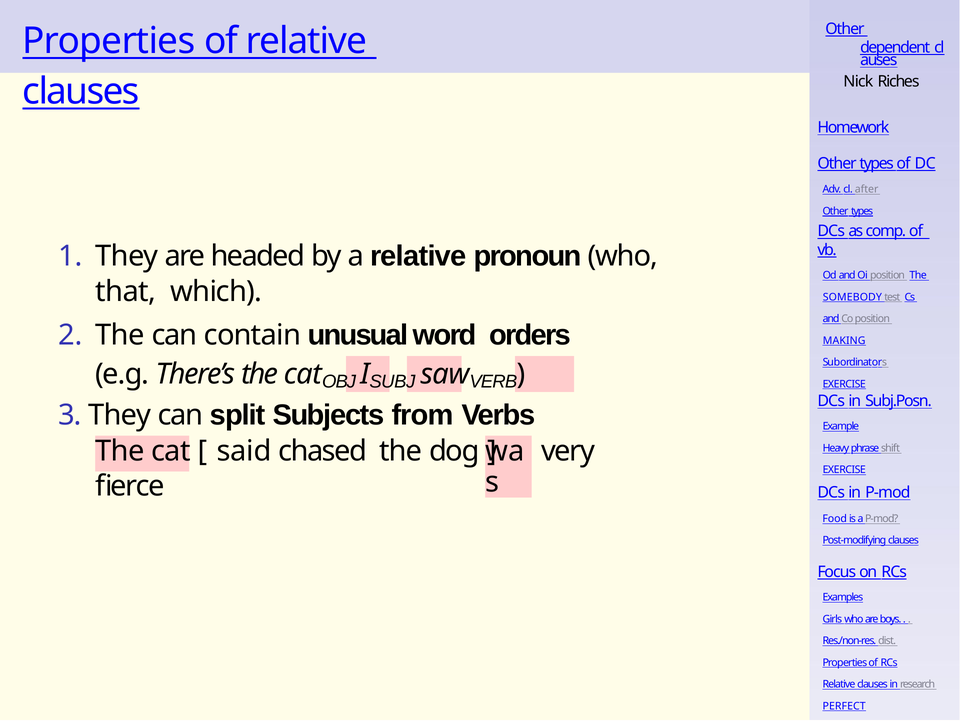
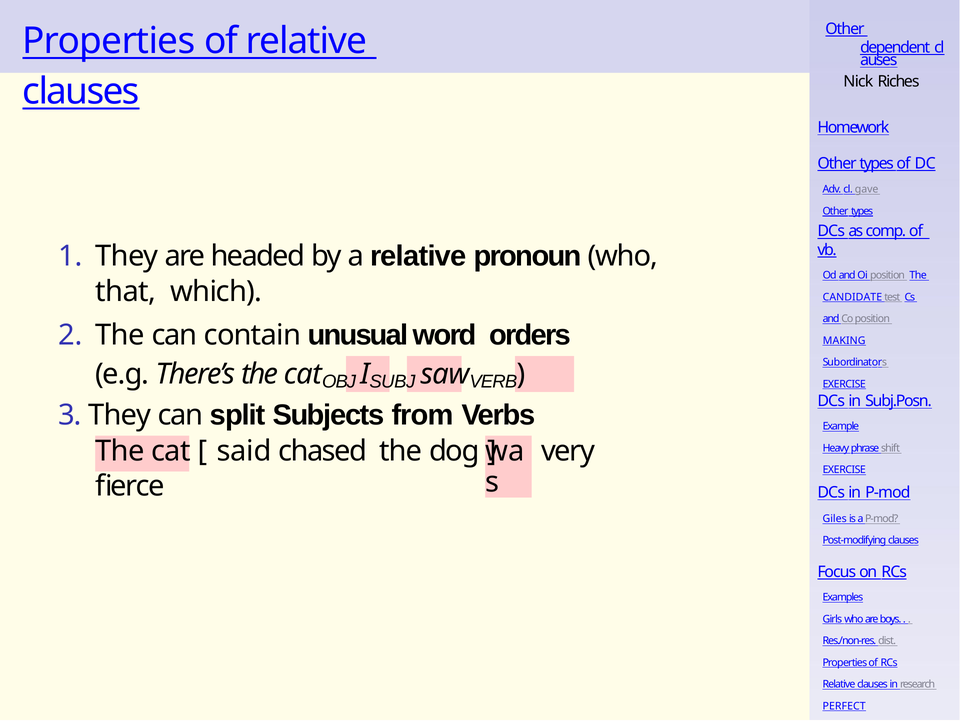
after: after -> gave (867, 189)
SOMEBODY: SOMEBODY -> CANDIDATE (852, 297)
Food: Food -> Giles (835, 518)
